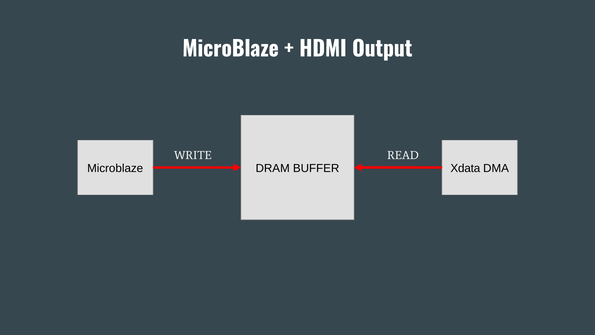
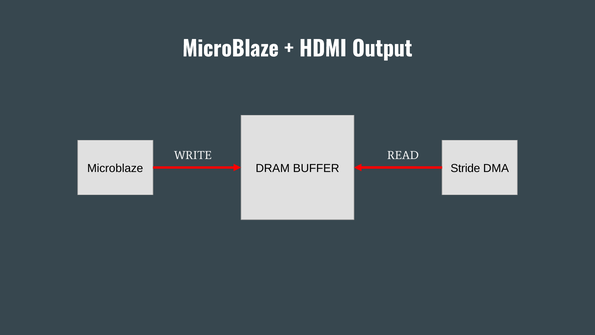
Xdata: Xdata -> Stride (465, 168)
